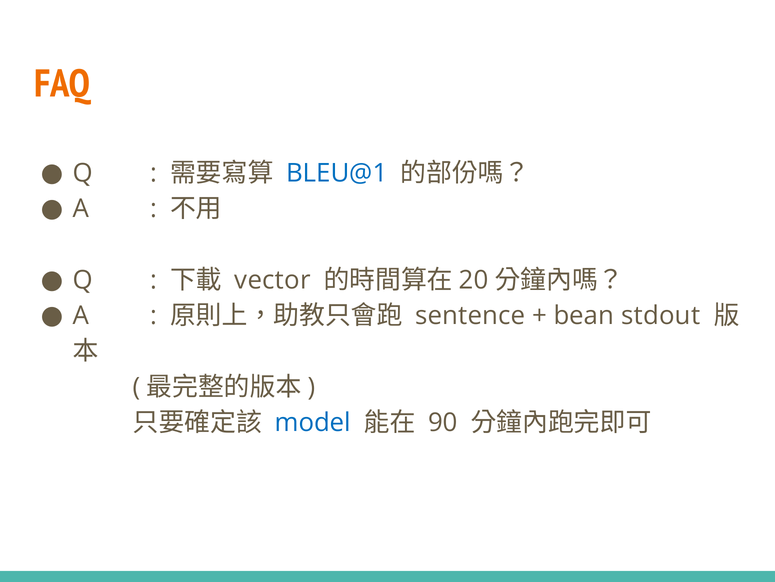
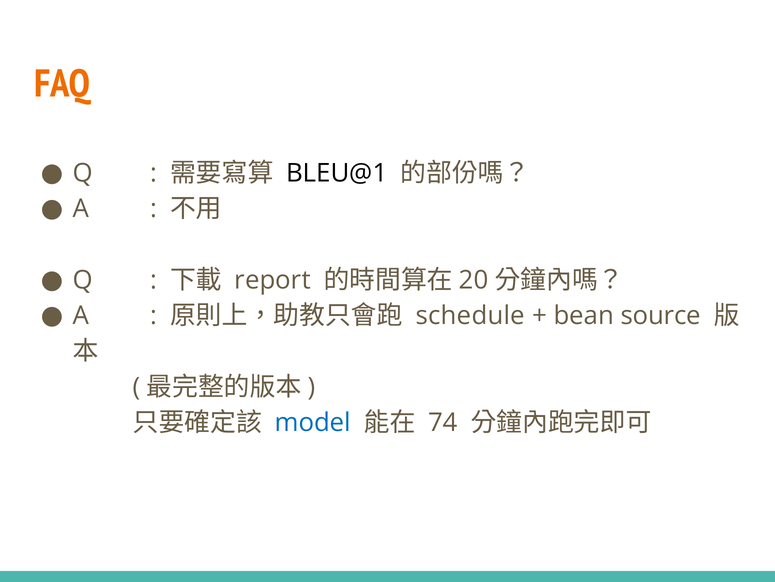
BLEU@1 colour: blue -> black (337, 173)
vector: vector -> report (273, 280)
sentence: sentence -> schedule (470, 315)
stdout: stdout -> source (661, 315)
90: 90 -> 74 (443, 422)
